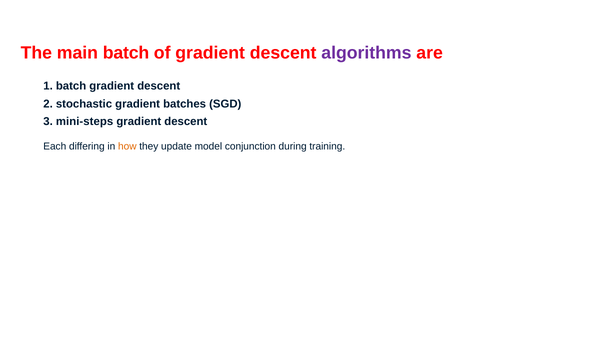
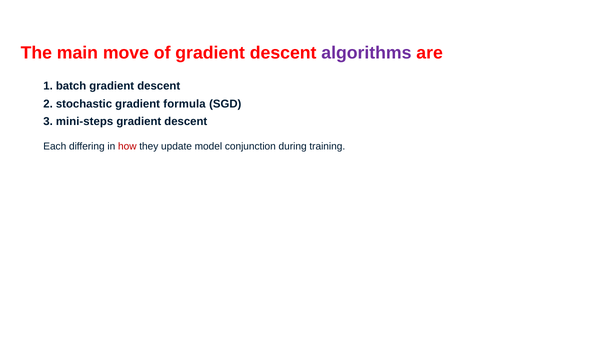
main batch: batch -> move (126, 53)
batches: batches -> formula (185, 104)
how colour: orange -> red (127, 146)
